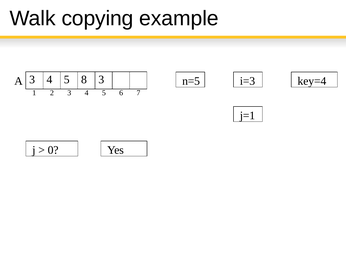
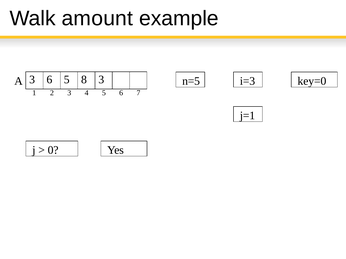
copying: copying -> amount (97, 18)
4: 4 -> 6 (49, 80)
key=4: key=4 -> key=0 (312, 81)
